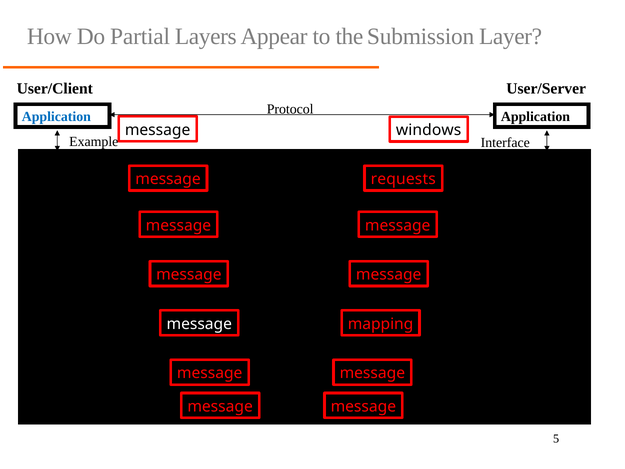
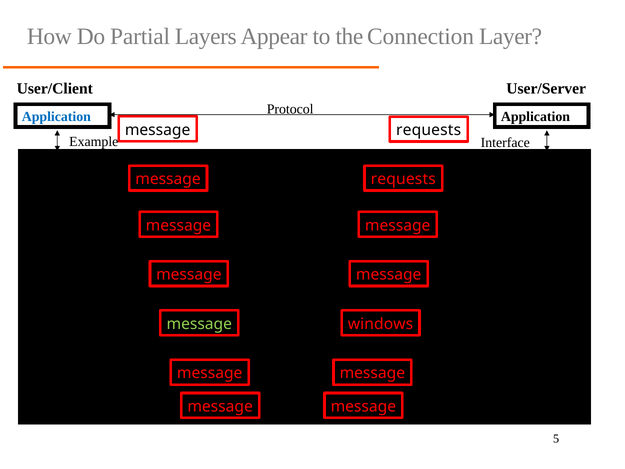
Submission: Submission -> Connection (421, 36)
windows: windows -> requests (429, 130)
message colour: white -> light green (199, 324)
mapping: mapping -> windows (380, 324)
